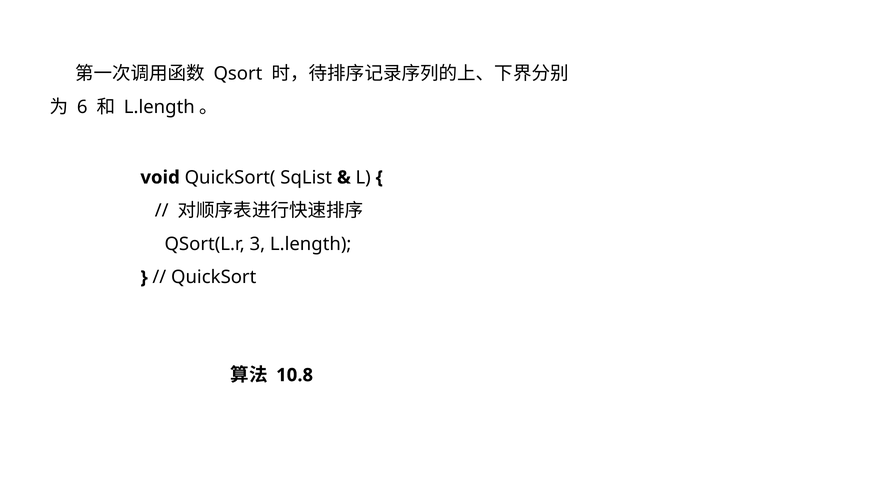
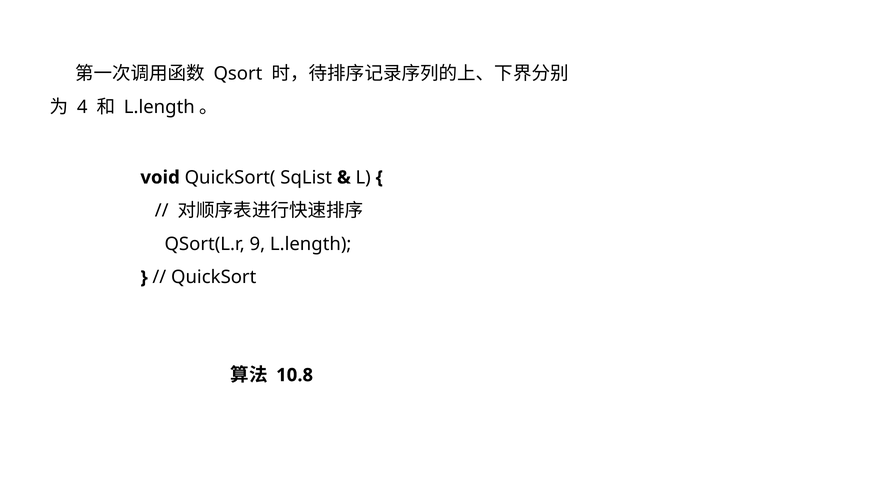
6: 6 -> 4 (82, 107)
3: 3 -> 9 (257, 244)
